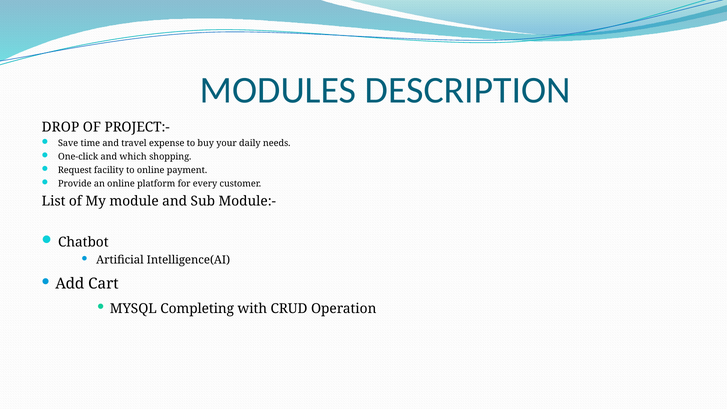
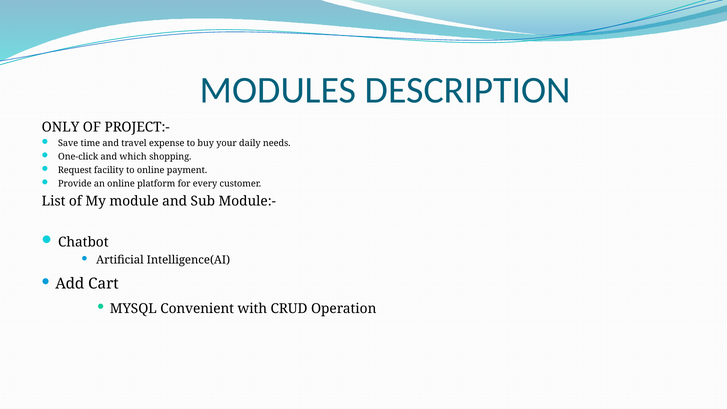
DROP: DROP -> ONLY (61, 127)
Completing: Completing -> Convenient (197, 309)
